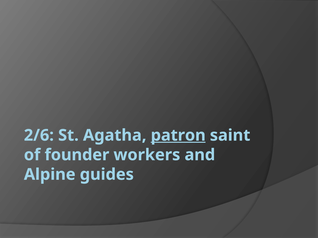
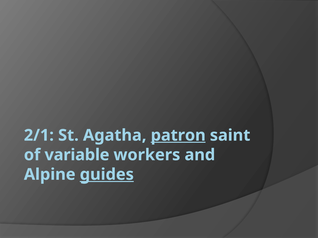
2/6: 2/6 -> 2/1 (39, 136)
founder: founder -> variable (77, 155)
guides underline: none -> present (107, 175)
